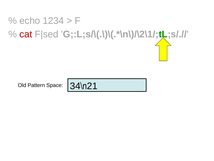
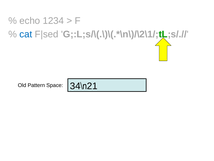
cat colour: red -> blue (26, 34)
